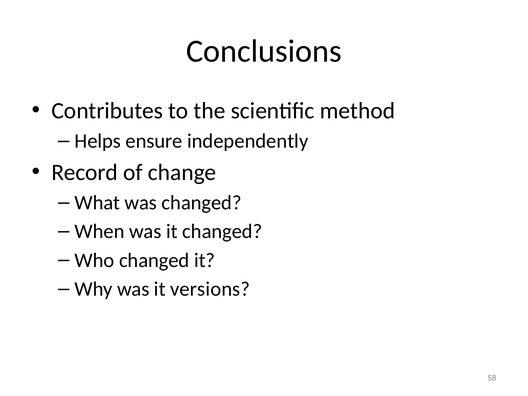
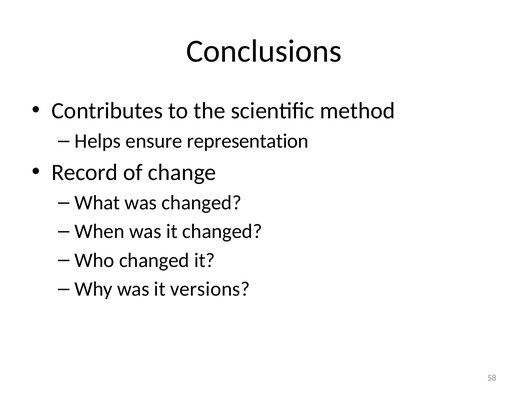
independently: independently -> representation (248, 141)
